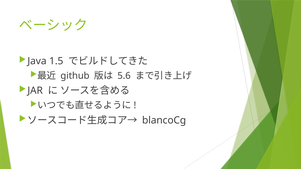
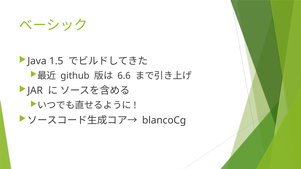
5.6: 5.6 -> 6.6 (124, 76)
